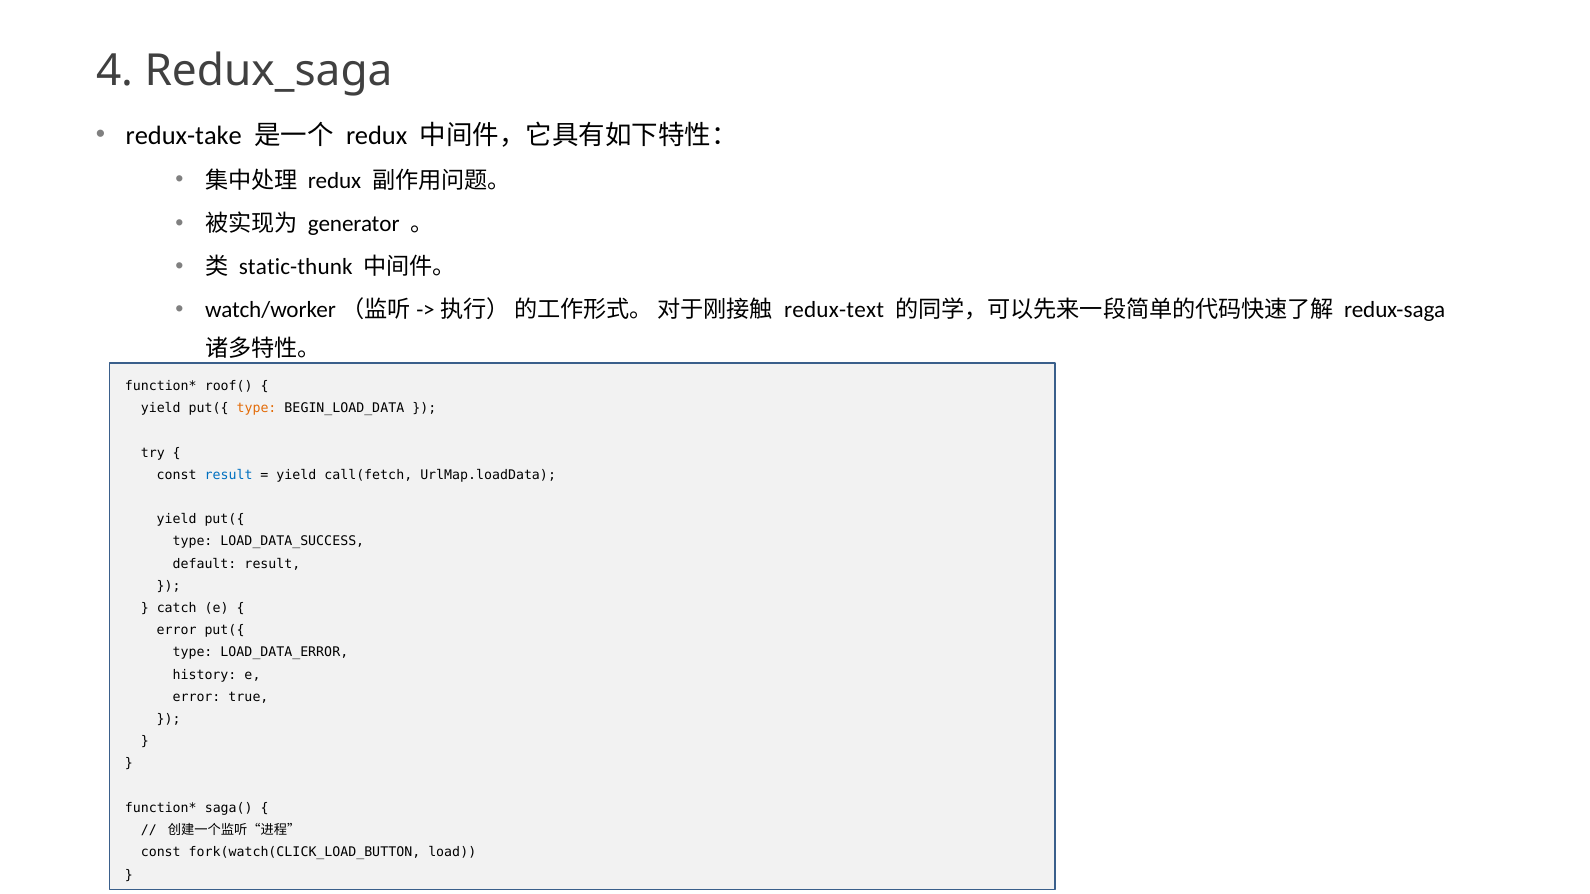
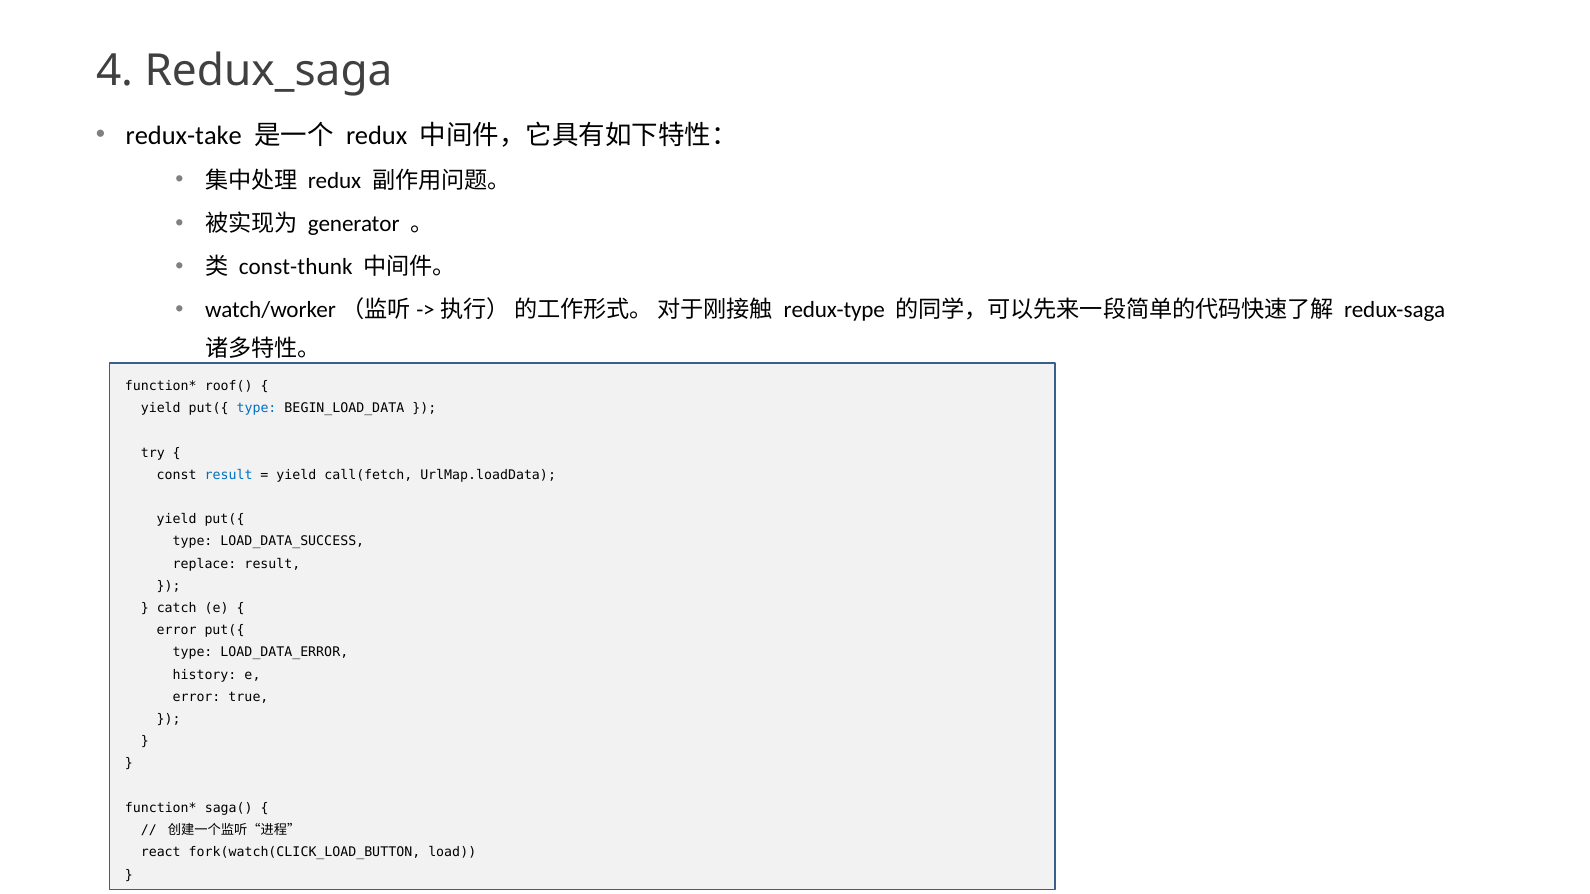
static-thunk: static-thunk -> const-thunk (296, 267)
redux-text: redux-text -> redux-type (834, 310)
type colour: orange -> blue (257, 408)
default: default -> replace (205, 564)
const: const -> react (161, 853)
